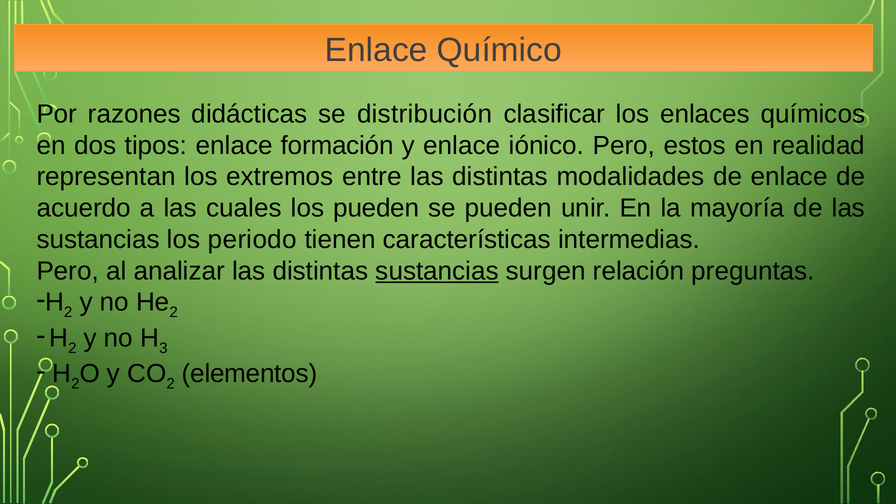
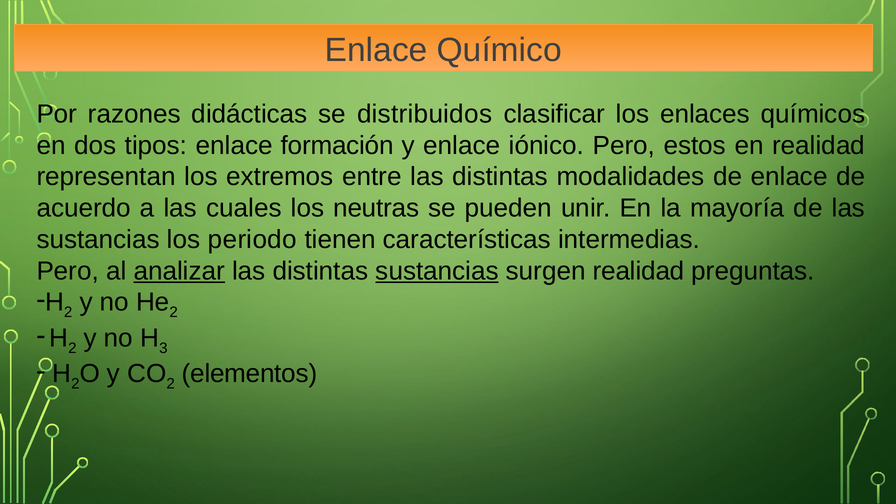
distribución: distribución -> distribuidos (425, 114)
los pueden: pueden -> neutras (376, 208)
analizar underline: none -> present (179, 271)
surgen relación: relación -> realidad (639, 271)
